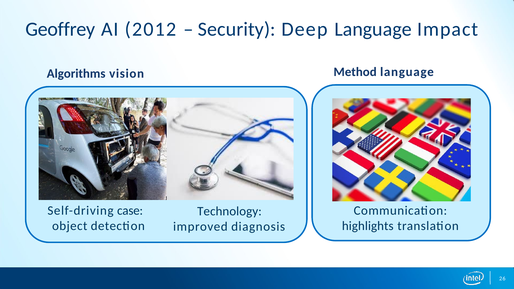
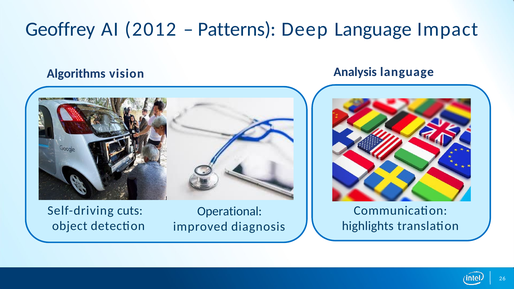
Security: Security -> Patterns (237, 29)
Method: Method -> Analysis (355, 72)
case: case -> cuts (130, 211)
Technology: Technology -> Operational (230, 211)
